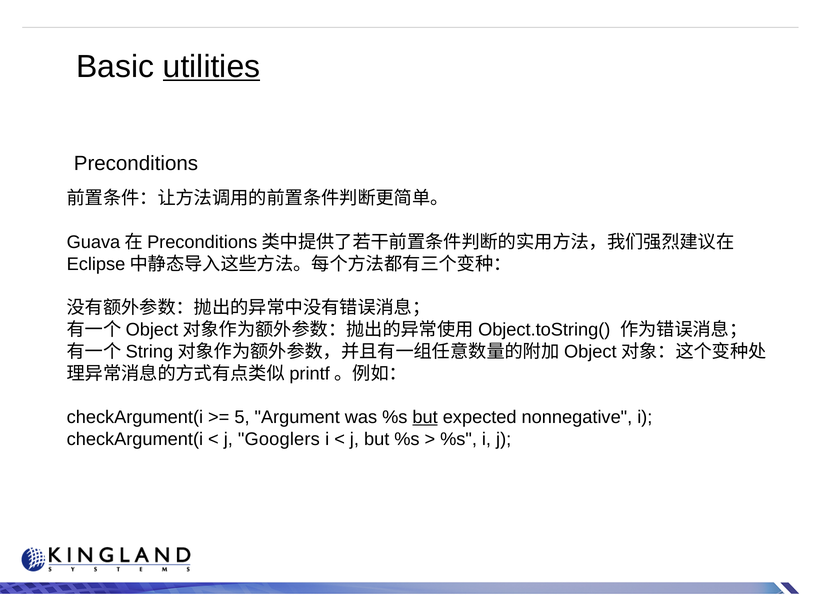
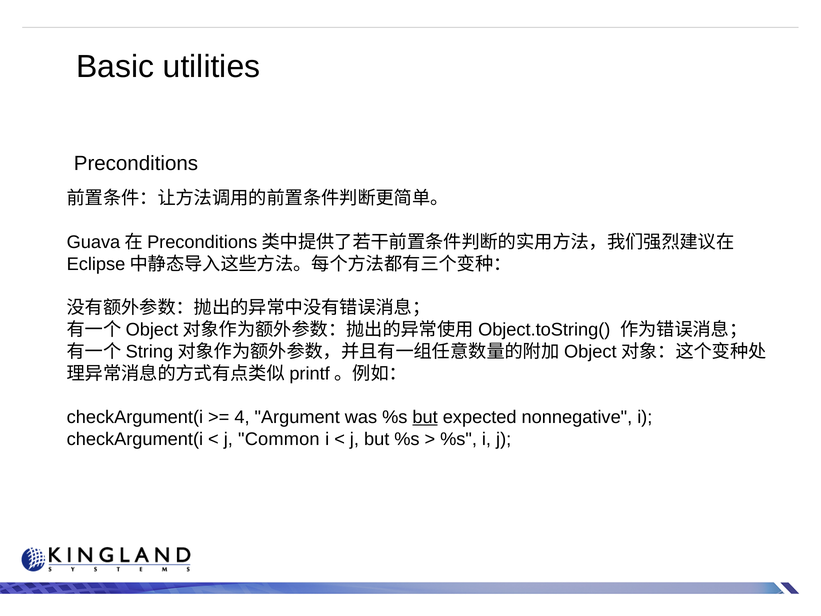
utilities underline: present -> none (212, 66)
5: 5 -> 4 (242, 417)
Googlers: Googlers -> Common (279, 439)
